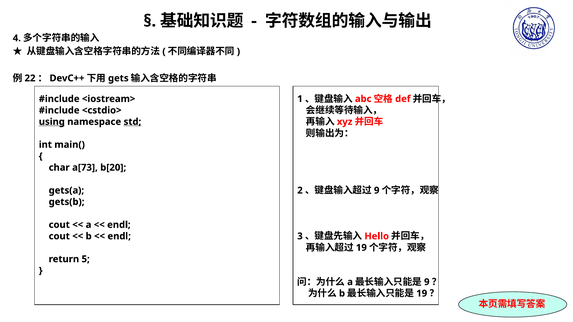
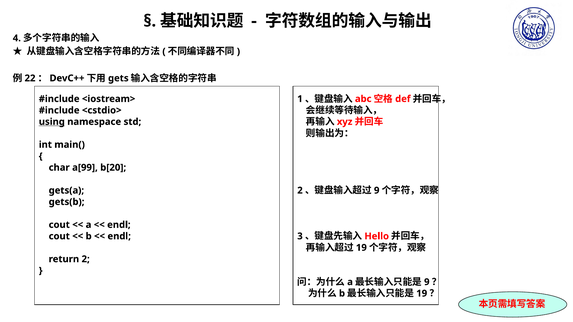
std underline: present -> none (132, 122)
a[73: a[73 -> a[99 (85, 168)
return 5: 5 -> 2 (86, 259)
